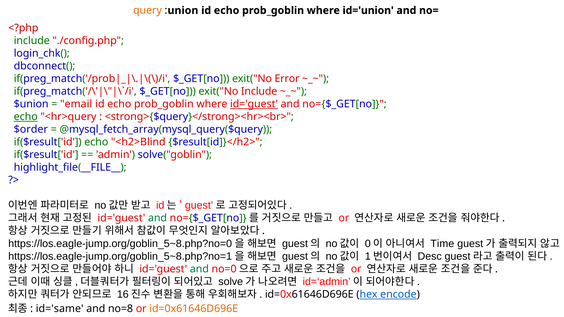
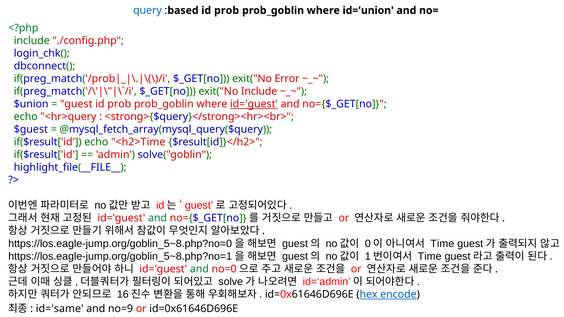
query colour: orange -> blue (147, 10)
union: union -> based (183, 10)
echo: echo -> prob (227, 10)
<?php colour: red -> green (23, 28)
email: email -> guest (76, 104)
echo: echo -> prob (119, 104)
echo underline: present -> none (26, 117)
$order: $order -> $guest (31, 130)
<h2>Blind: <h2>Blind -> <h2>Time (138, 142)
Desc: Desc -> Time (430, 256)
no=8: no=8 -> no=9 (121, 309)
id=0x61646D696E colour: orange -> black (194, 309)
